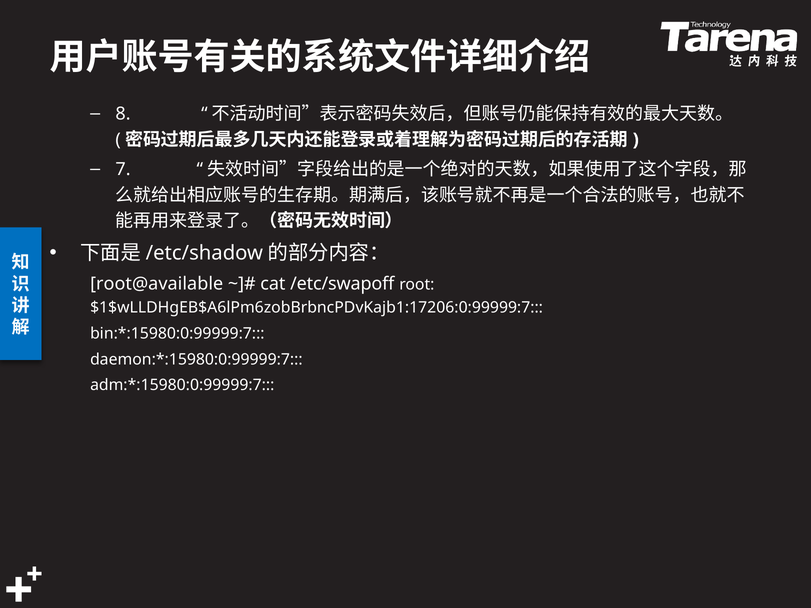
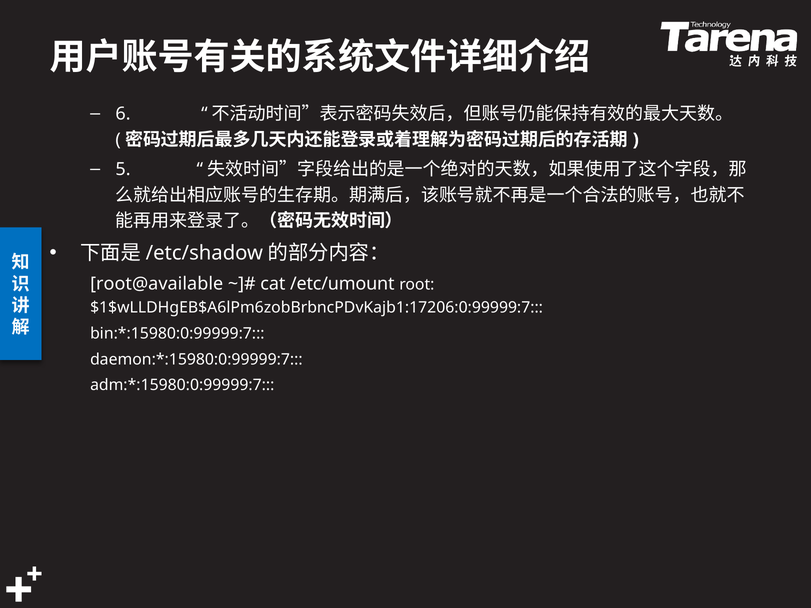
8: 8 -> 6 (123, 114)
7: 7 -> 5 (123, 169)
/etc/swapoff: /etc/swapoff -> /etc/umount (342, 284)
